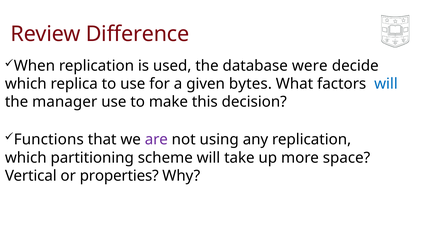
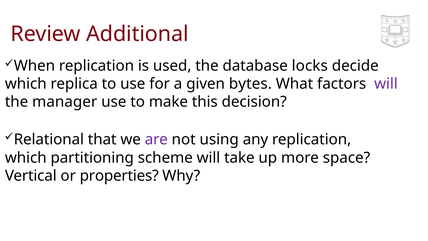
Difference: Difference -> Additional (137, 34)
were: were -> locks (310, 66)
will colour: blue -> purple (386, 84)
Functions: Functions -> Relational (49, 139)
